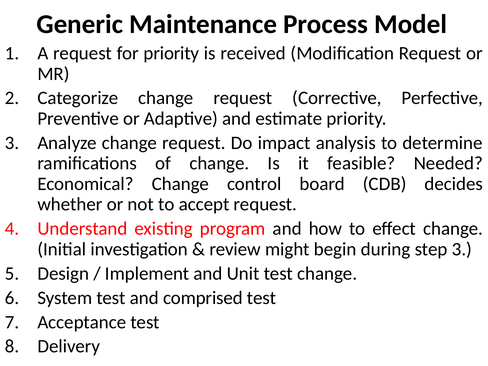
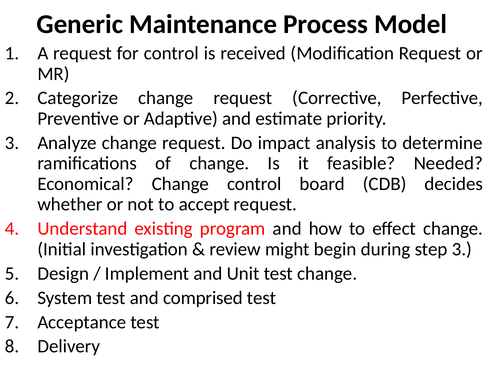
for priority: priority -> control (171, 53)
